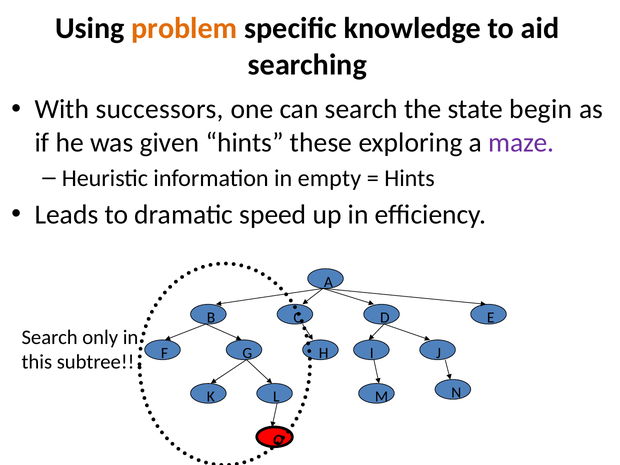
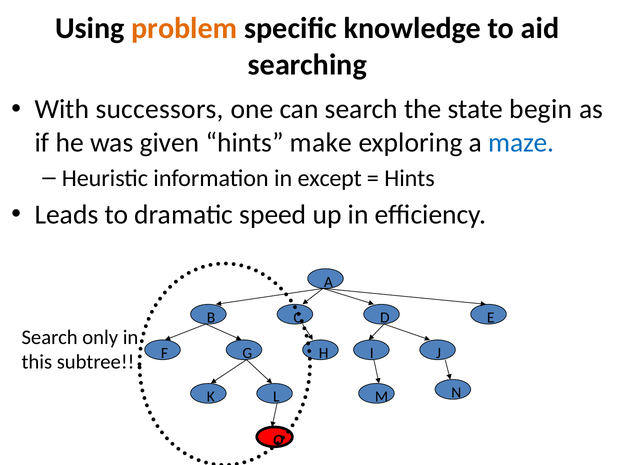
these: these -> make (321, 142)
maze colour: purple -> blue (521, 142)
empty: empty -> except (330, 178)
